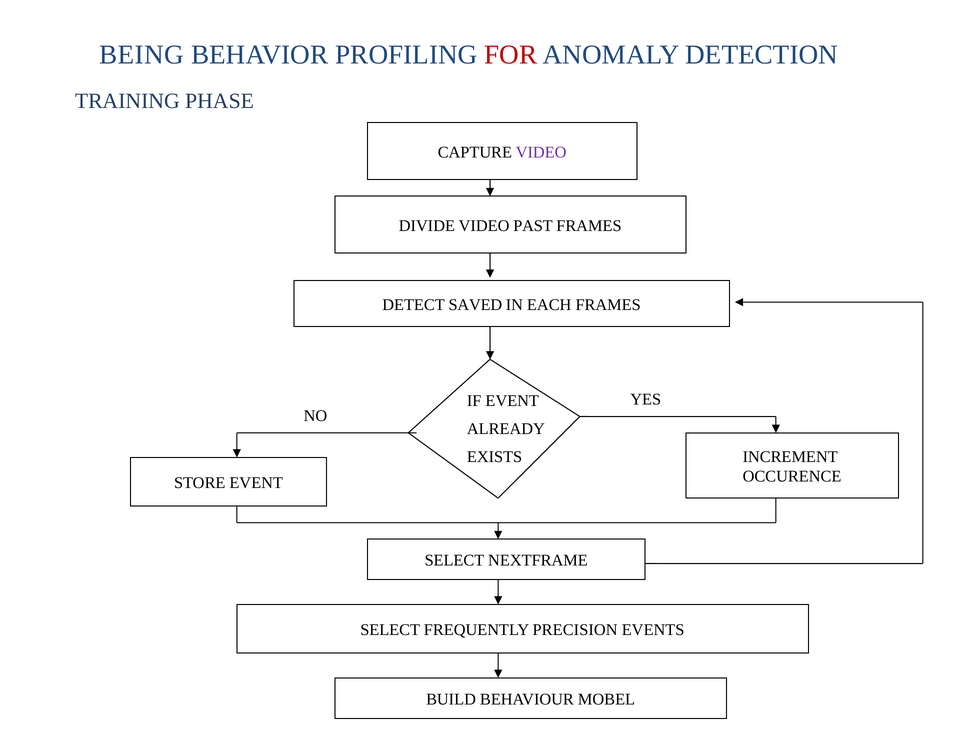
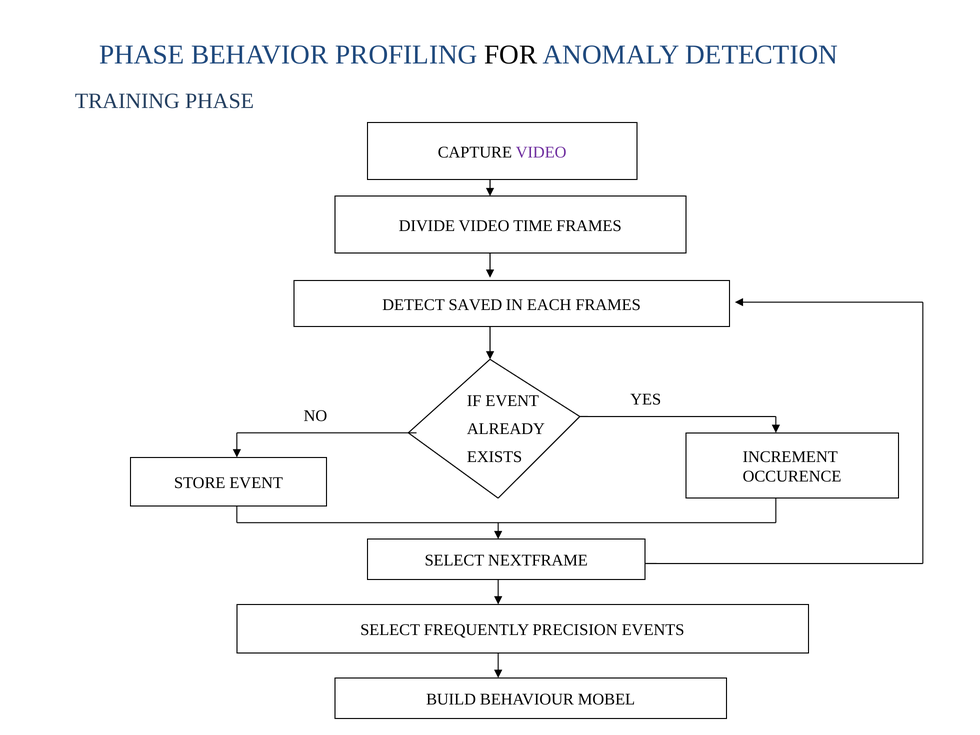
BEING: BEING -> PHASE (142, 55)
FOR colour: red -> black (511, 55)
PAST: PAST -> TIME (533, 226)
